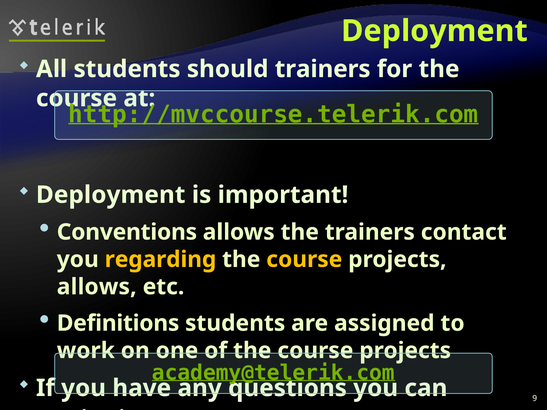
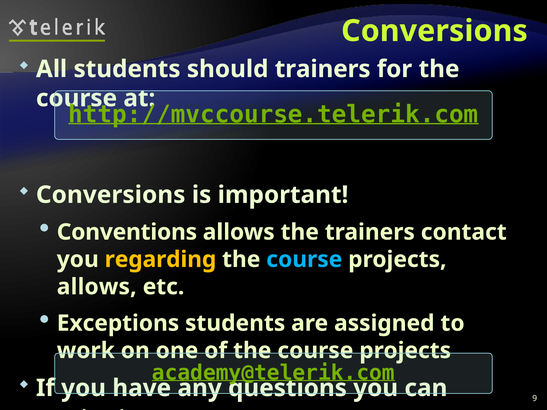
Deployment: Deployment -> Conversions (434, 31)
Deployment: Deployment -> Conversions (111, 195)
course colour: yellow -> light blue (304, 260)
Definitions: Definitions -> Exceptions (118, 323)
